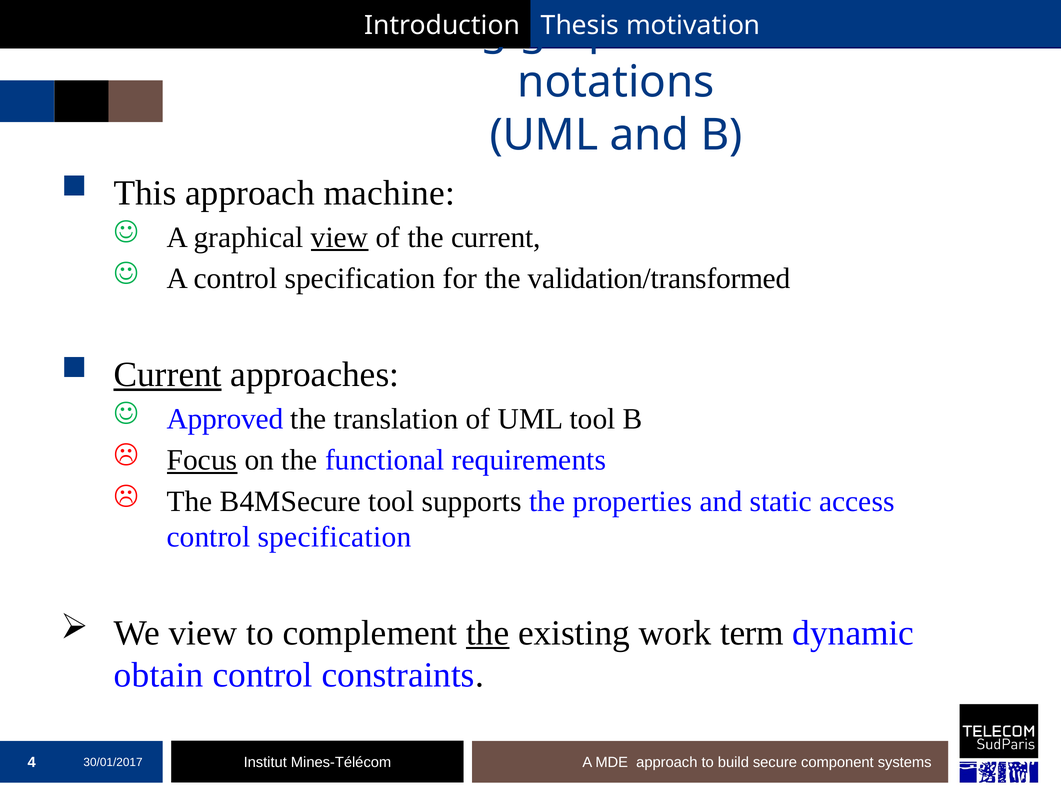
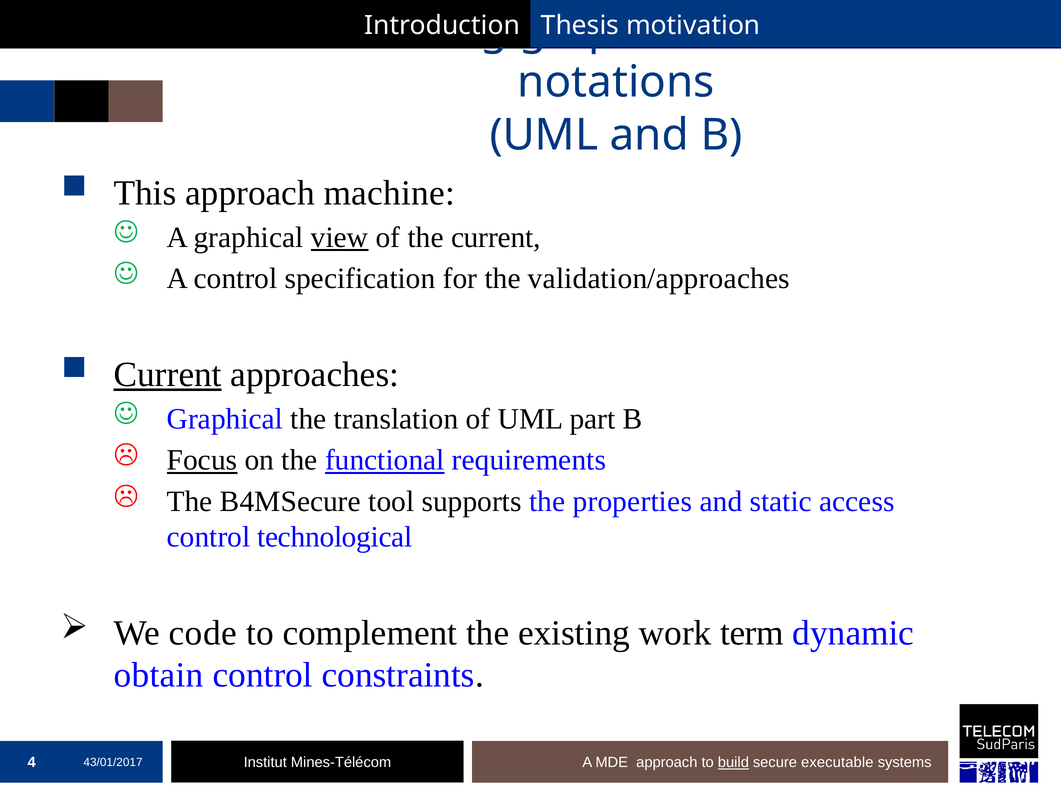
validation/transformed: validation/transformed -> validation/approaches (659, 279)
Approved: Approved -> Graphical (225, 419)
UML tool: tool -> part (593, 419)
functional underline: none -> present (385, 460)
specification: specification -> technological (335, 537)
We view: view -> code (203, 633)
the underline: present -> none (488, 633)
30/01/2017: 30/01/2017 -> 43/01/2017 (113, 762)
build underline: none -> present (733, 762)
component: component -> executable (837, 762)
